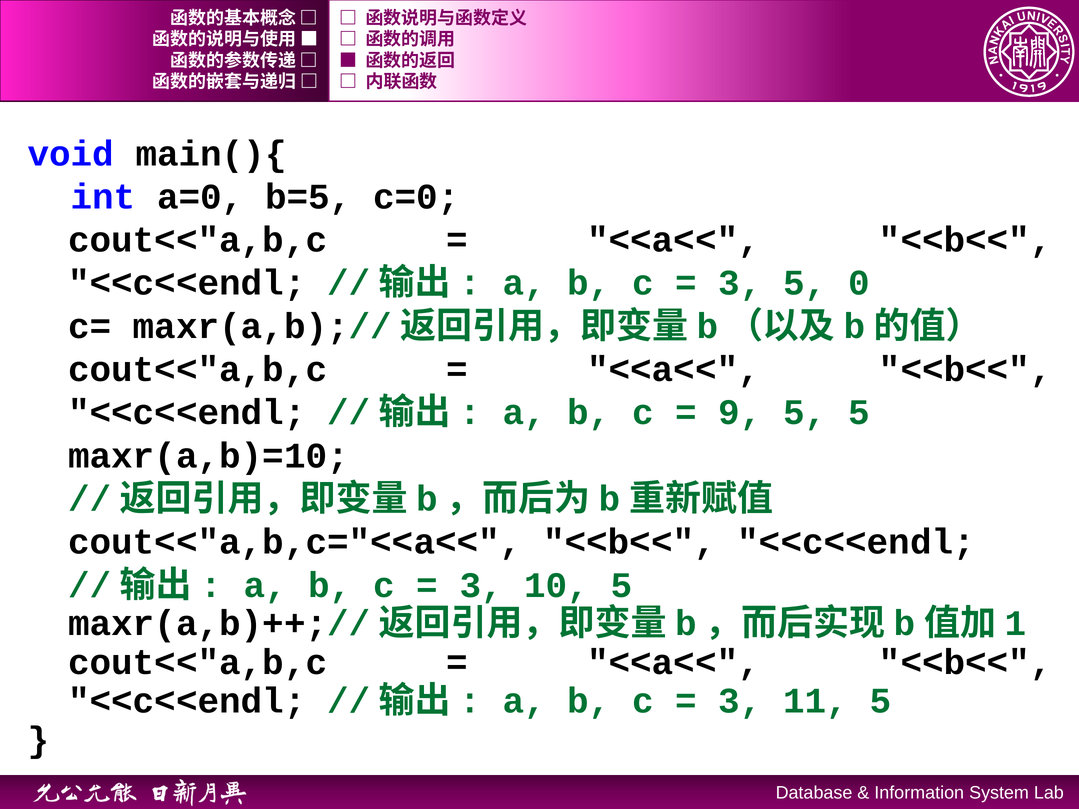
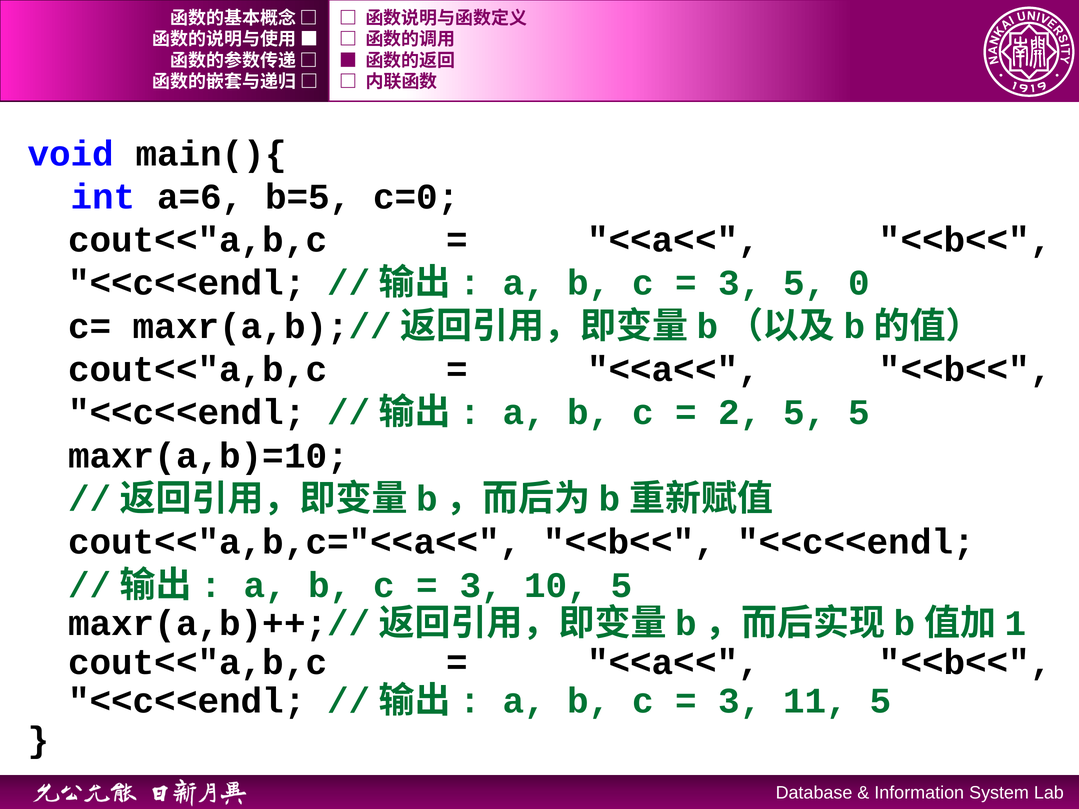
a=0: a=0 -> a=6 (200, 197)
9: 9 -> 2 (740, 413)
